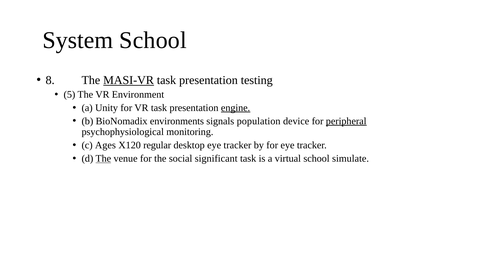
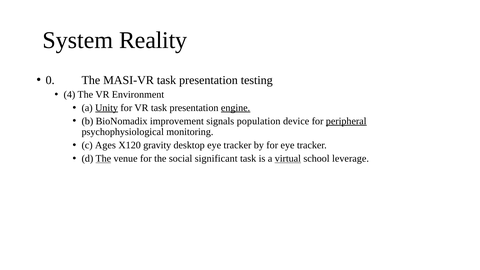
System School: School -> Reality (153, 40)
8: 8 -> 0 (50, 80)
MASI-VR underline: present -> none (129, 80)
5: 5 -> 4 (69, 94)
Unity underline: none -> present (107, 108)
environments: environments -> improvement (177, 121)
regular: regular -> gravity (157, 145)
virtual underline: none -> present (288, 159)
simulate: simulate -> leverage (351, 159)
